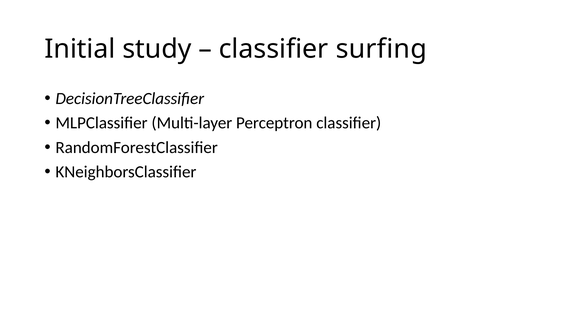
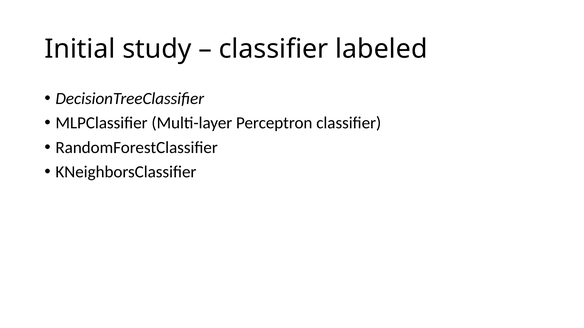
surfing: surfing -> labeled (381, 49)
